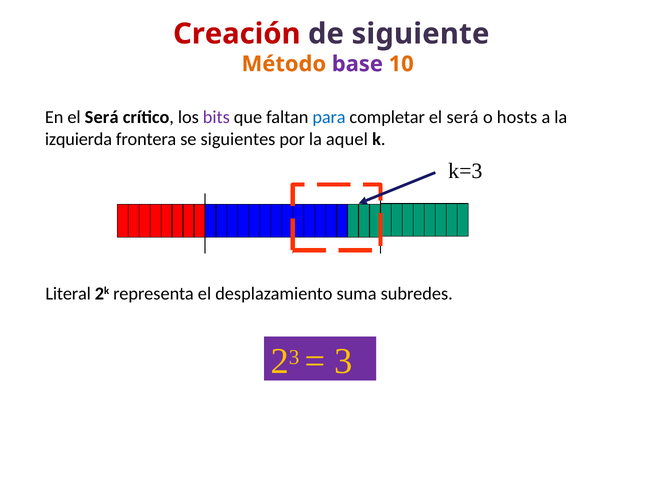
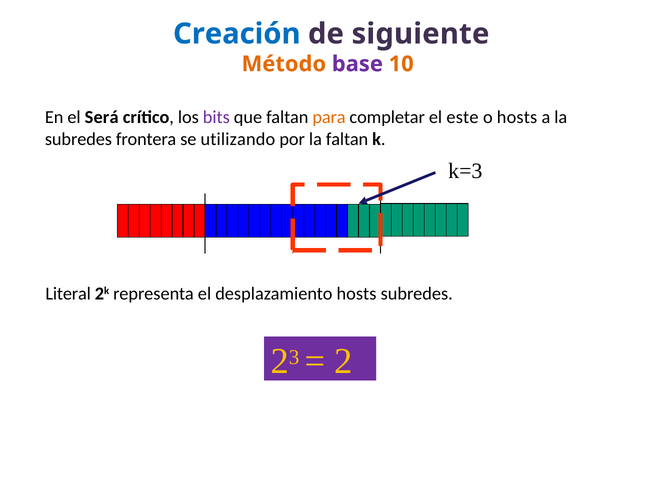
Creación colour: red -> blue (237, 34)
para colour: blue -> orange (329, 117)
completar el será: será -> este (462, 117)
izquierda: izquierda -> subredes (78, 139)
siguientes: siguientes -> utilizando (238, 139)
la aquel: aquel -> faltan (347, 139)
desplazamiento suma: suma -> hosts (356, 294)
3: 3 -> 2 (343, 361)
